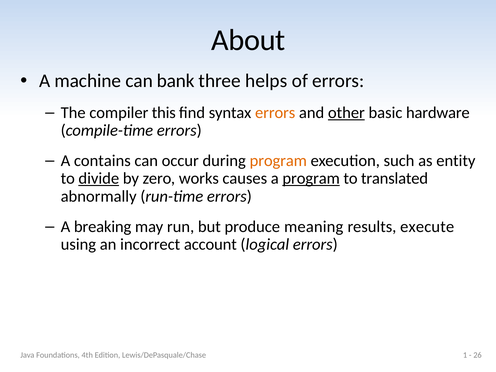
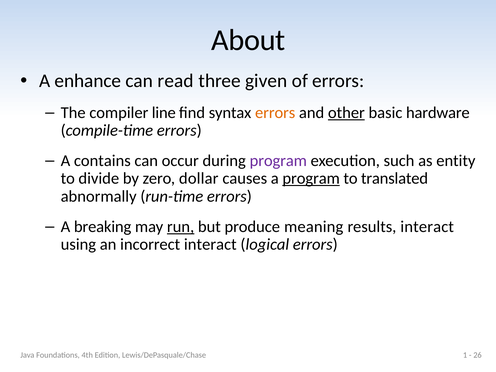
machine: machine -> enhance (88, 81)
bank: bank -> read (176, 81)
helps: helps -> given (266, 81)
this: this -> line (164, 113)
program colour: orange -> purple (278, 161)
divide underline: present -> none (99, 179)
works: works -> dollar (199, 179)
run underline: none -> present (181, 227)
results execute: execute -> interact (427, 227)
incorrect account: account -> interact (210, 244)
